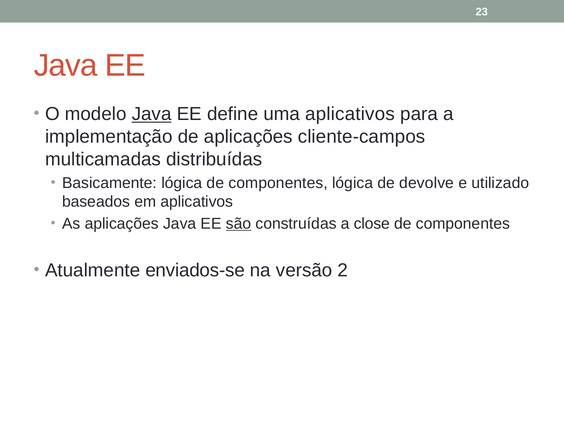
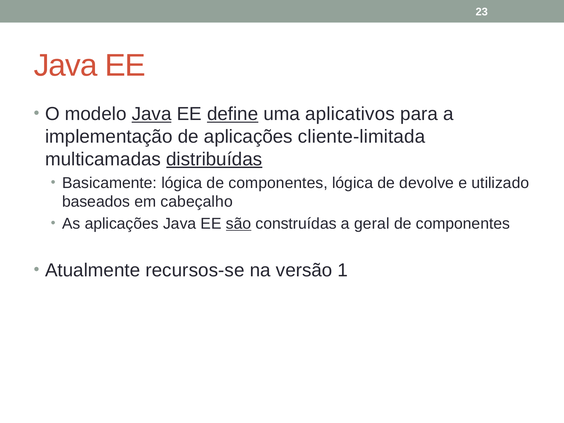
define underline: none -> present (233, 114)
cliente-campos: cliente-campos -> cliente-limitada (362, 137)
distribuídas underline: none -> present (214, 159)
em aplicativos: aplicativos -> cabeçalho (197, 202)
close: close -> geral (372, 224)
enviados-se: enviados-se -> recursos-se (195, 270)
2: 2 -> 1 (343, 270)
